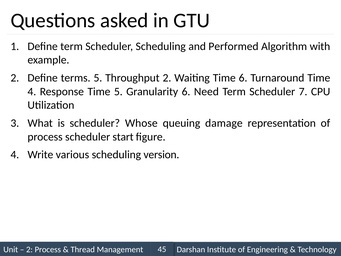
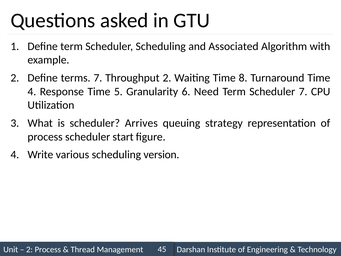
Performed: Performed -> Associated (234, 46)
terms 5: 5 -> 7 (98, 78)
Time 6: 6 -> 8 (243, 78)
Whose: Whose -> Arrives (141, 123)
damage: damage -> strategy (224, 123)
